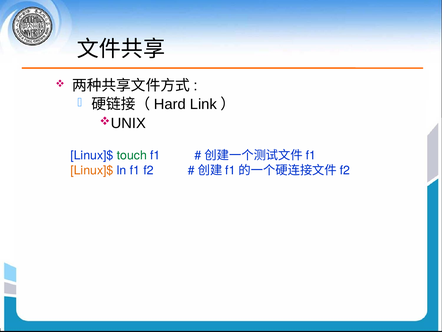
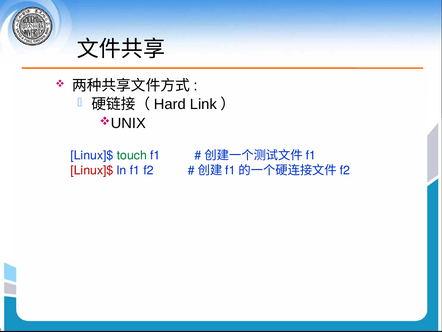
Linux]$ colour: orange -> red (92, 170)
